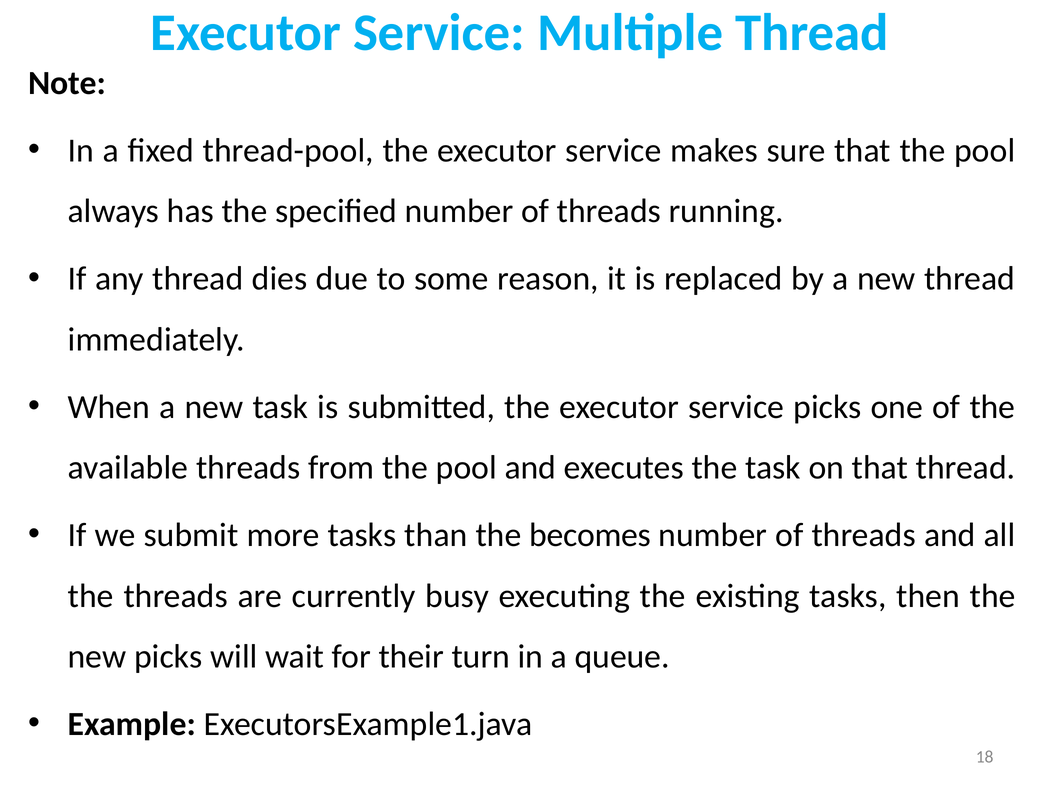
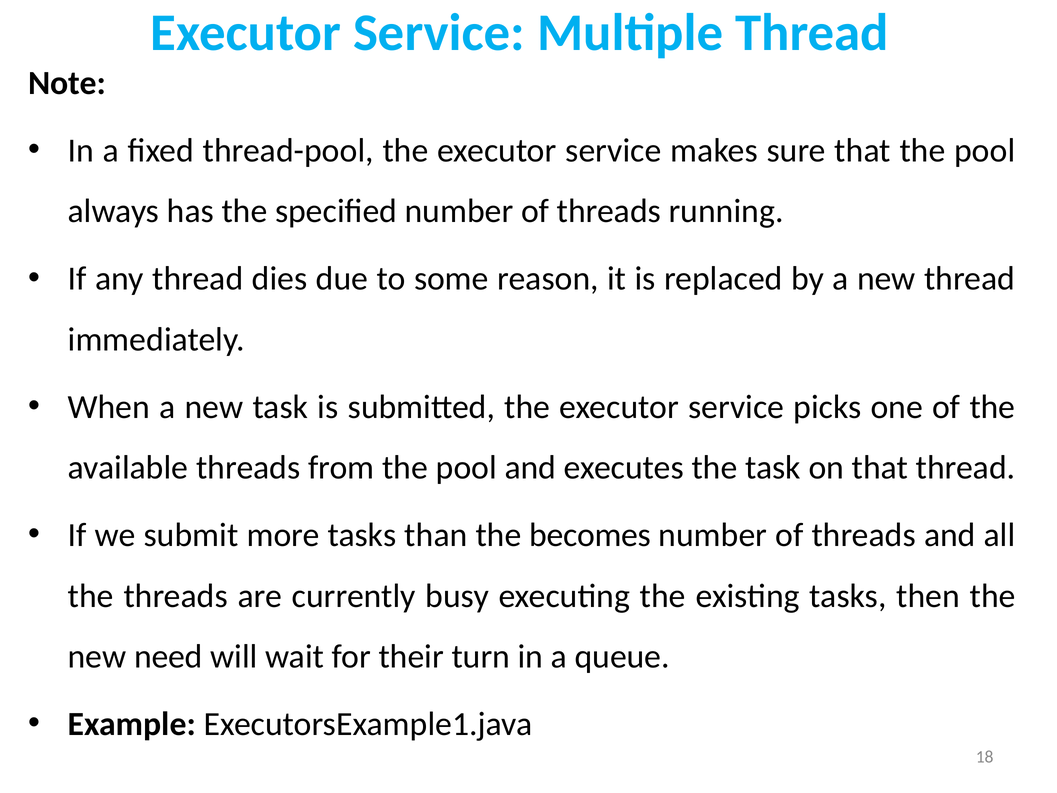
new picks: picks -> need (168, 656)
